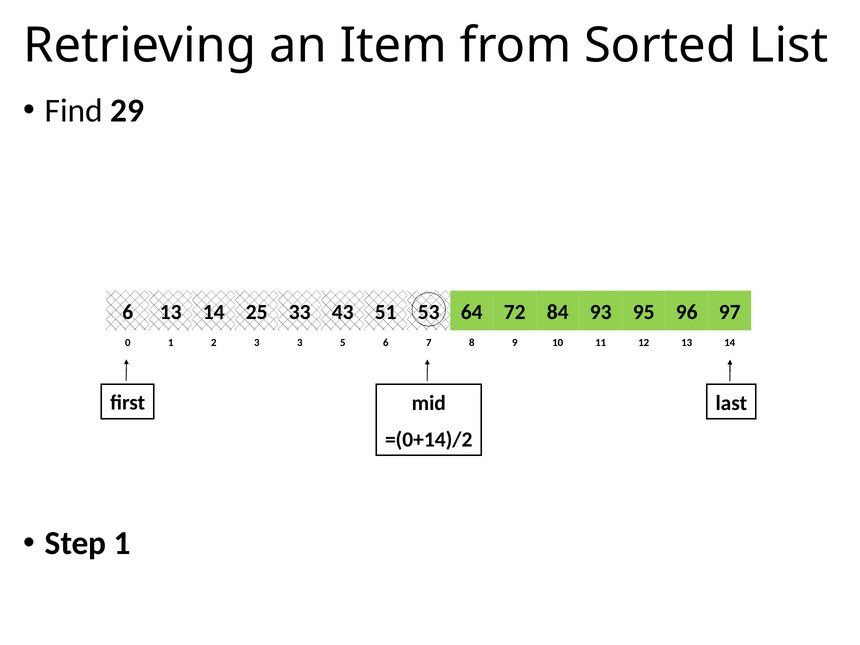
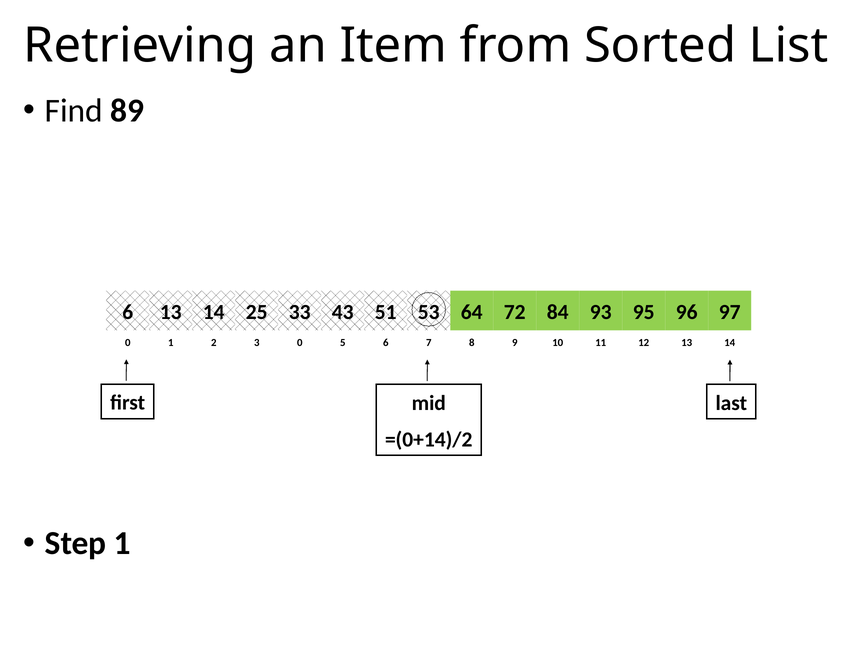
29: 29 -> 89 (127, 111)
3 3: 3 -> 0 (300, 343)
